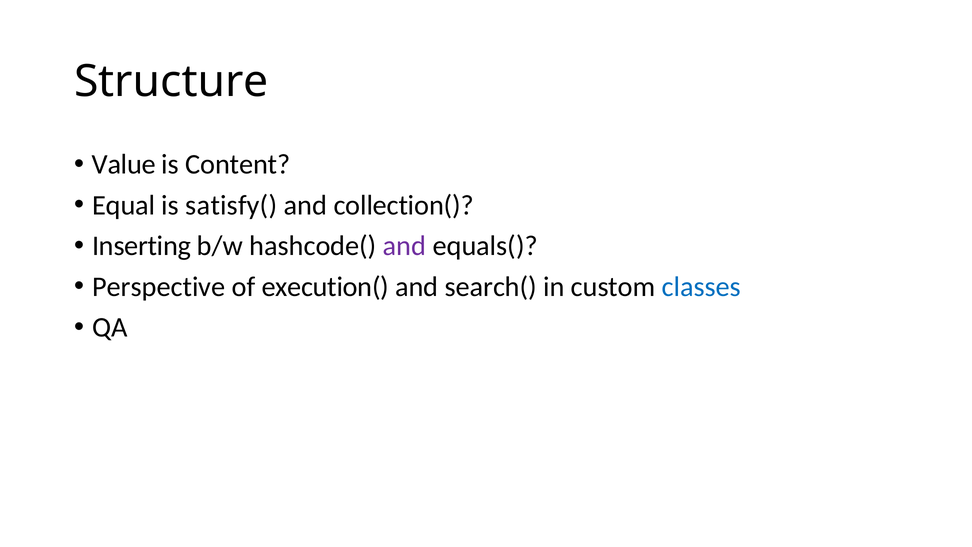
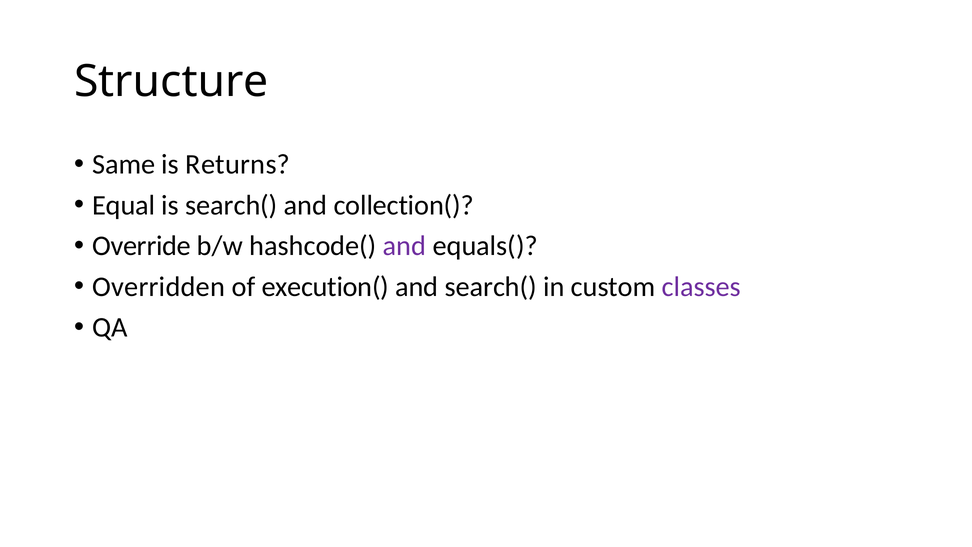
Value: Value -> Same (124, 164)
Content: Content -> Returns (238, 164)
is satisfy(: satisfy( -> search( (232, 205)
Inserting: Inserting -> Override (142, 246)
Perspective: Perspective -> Overridden (159, 287)
classes colour: blue -> purple (701, 287)
